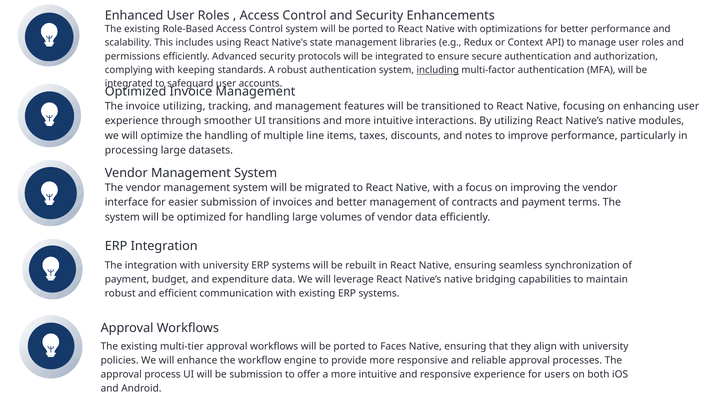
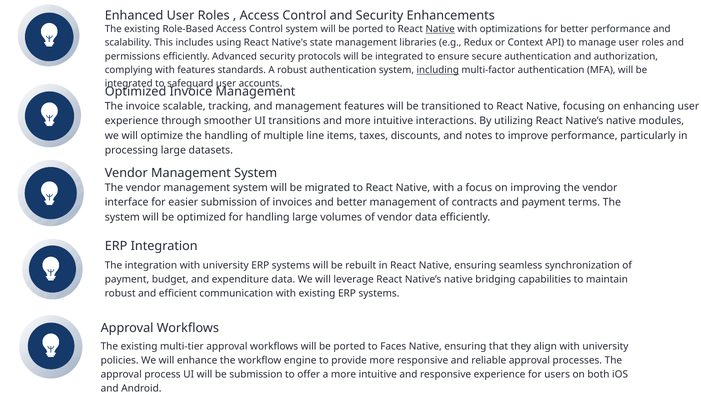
Native underline: none -> present (440, 29)
with keeping: keeping -> features (196, 70)
invoice utilizing: utilizing -> scalable (184, 106)
